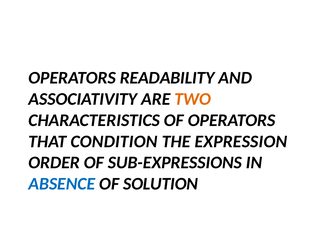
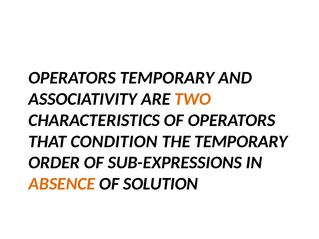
OPERATORS READABILITY: READABILITY -> TEMPORARY (167, 78)
THE EXPRESSION: EXPRESSION -> TEMPORARY (241, 142)
ABSENCE colour: blue -> orange (62, 184)
